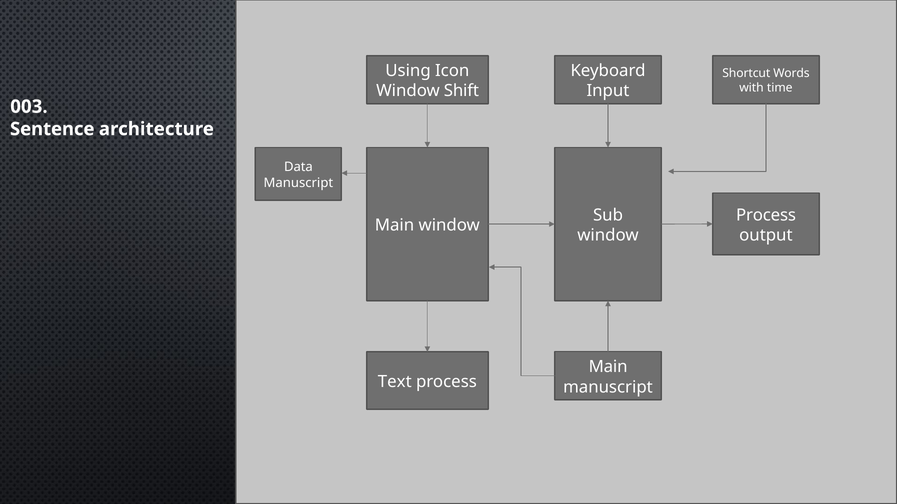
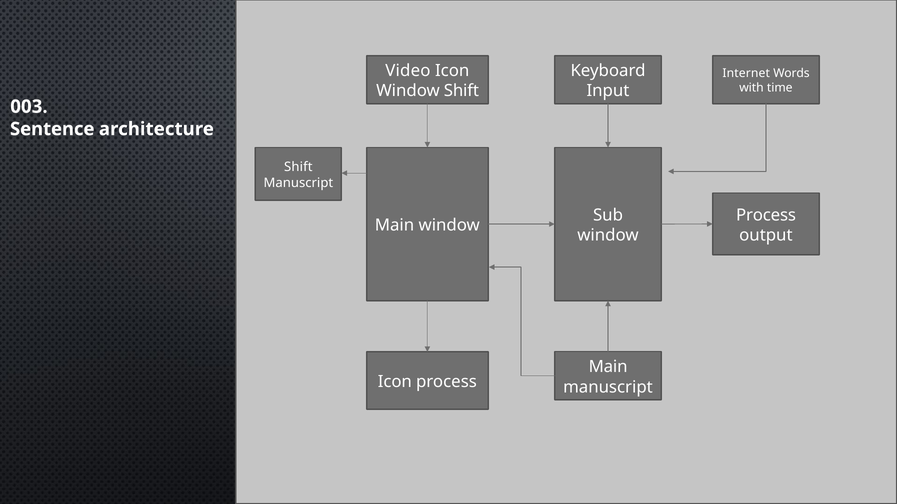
Using: Using -> Video (408, 71)
Shortcut: Shortcut -> Internet (746, 73)
Data: Data -> Shift (298, 167)
Text: Text -> Icon (395, 382)
